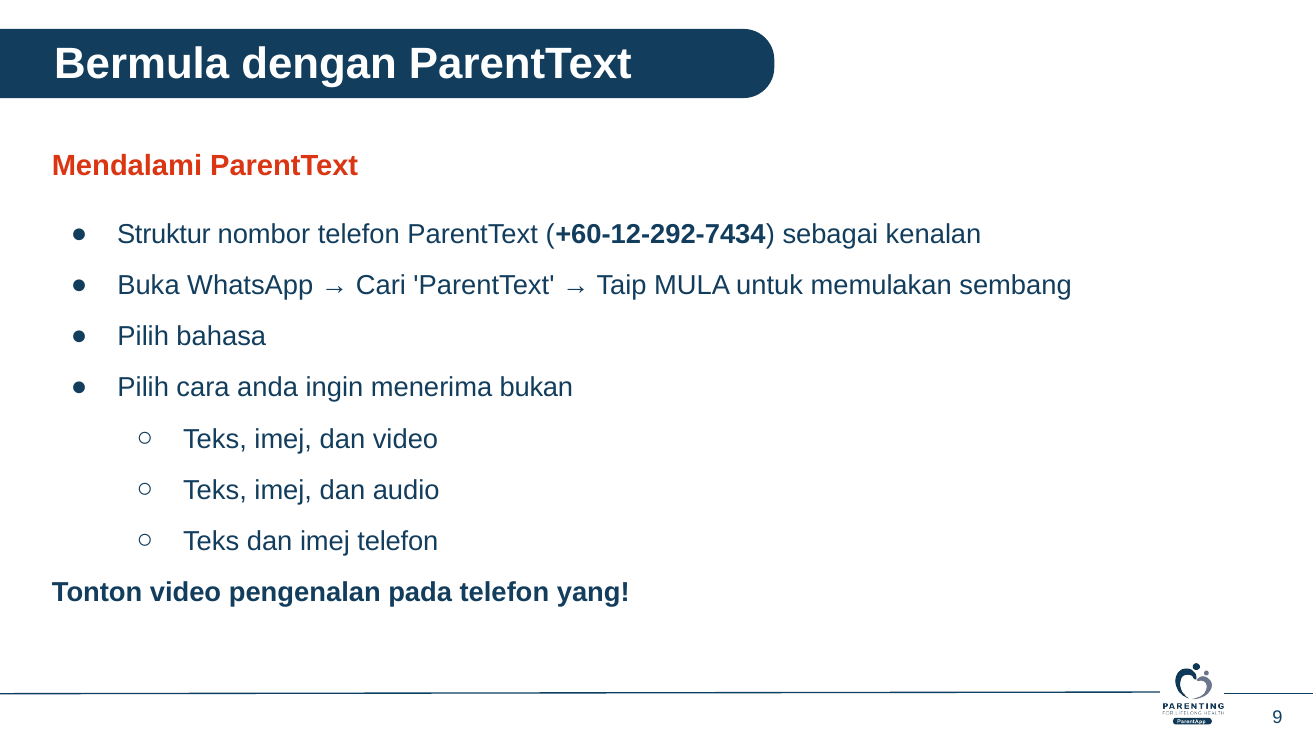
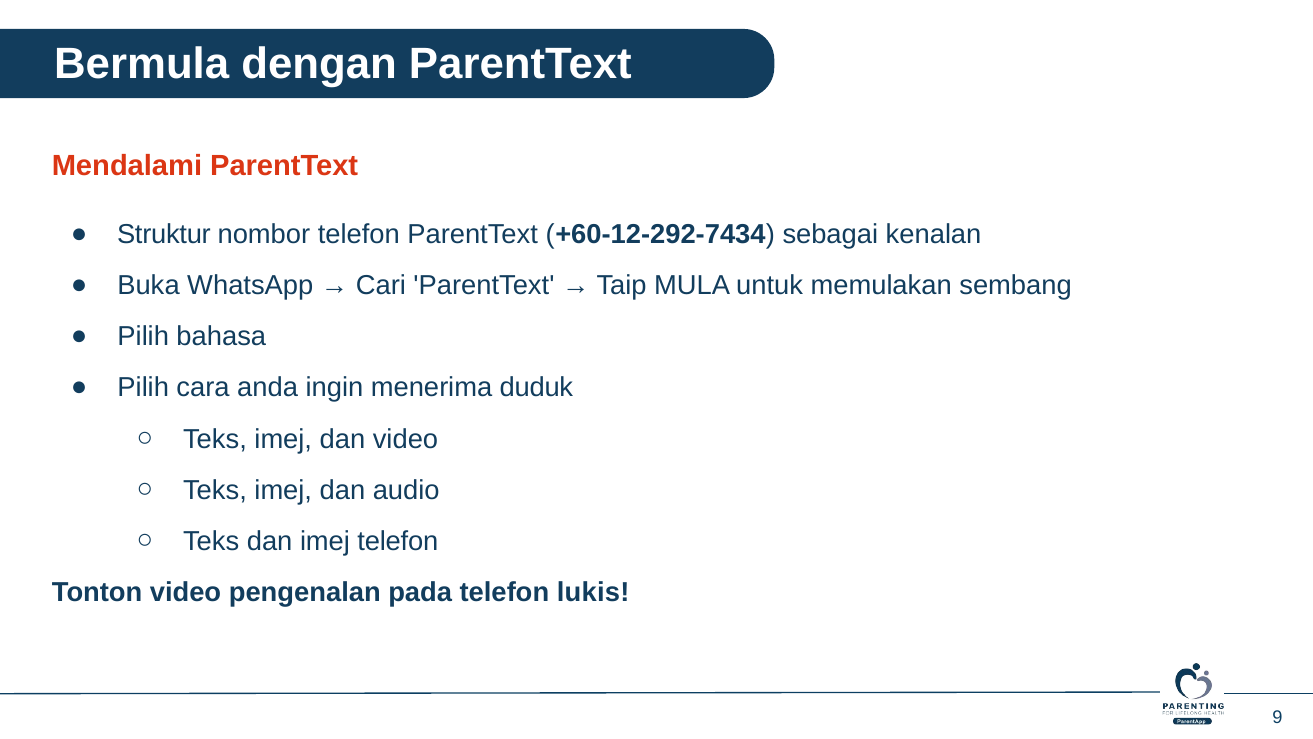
bukan: bukan -> duduk (536, 388)
yang: yang -> lukis (593, 592)
